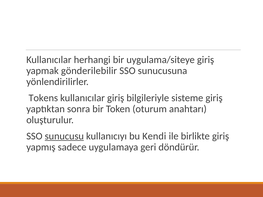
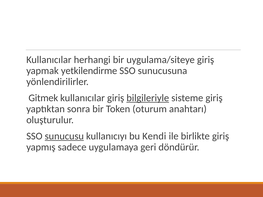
gönderilebilir: gönderilebilir -> yetkilendirme (89, 71)
Tokens: Tokens -> Gitmek (43, 98)
bilgileriyle underline: none -> present (148, 98)
